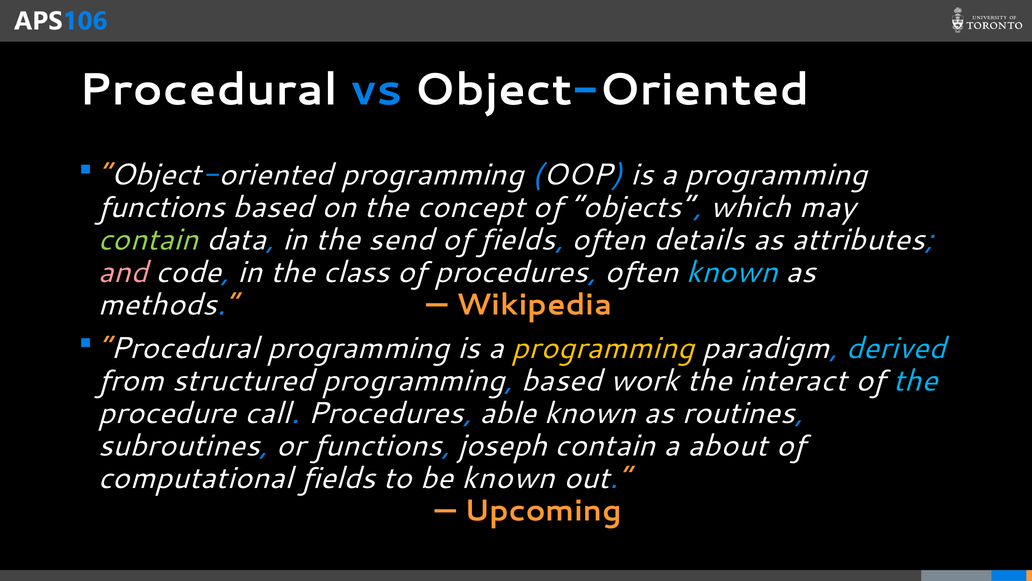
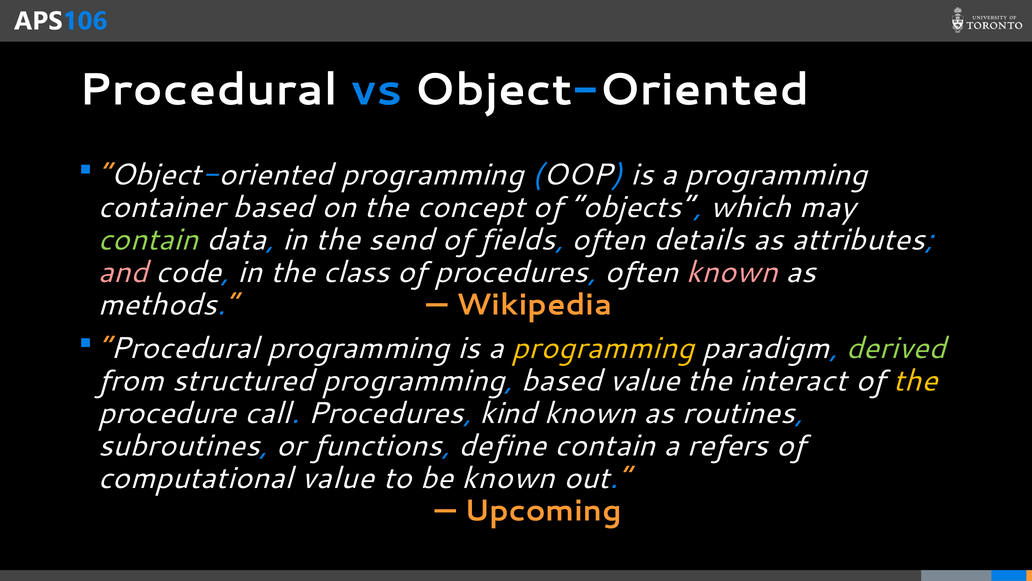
functions: functions -> container (161, 207)
known colour: light blue -> pink (732, 272)
derived colour: light blue -> light green (896, 348)
based work: work -> value (645, 380)
the colour: light blue -> yellow (915, 380)
able: able -> kind (508, 413)
joseph: joseph -> define (502, 445)
about: about -> refers (728, 445)
computational fields: fields -> value (338, 478)
